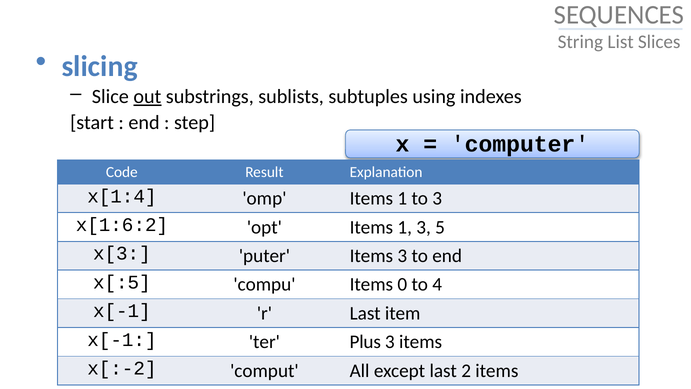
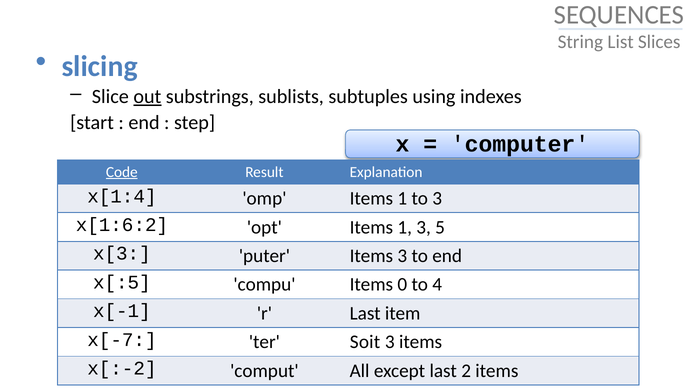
Code underline: none -> present (122, 172)
x[-1: x[-1 -> x[-7 (122, 340)
Plus: Plus -> Soit (365, 342)
